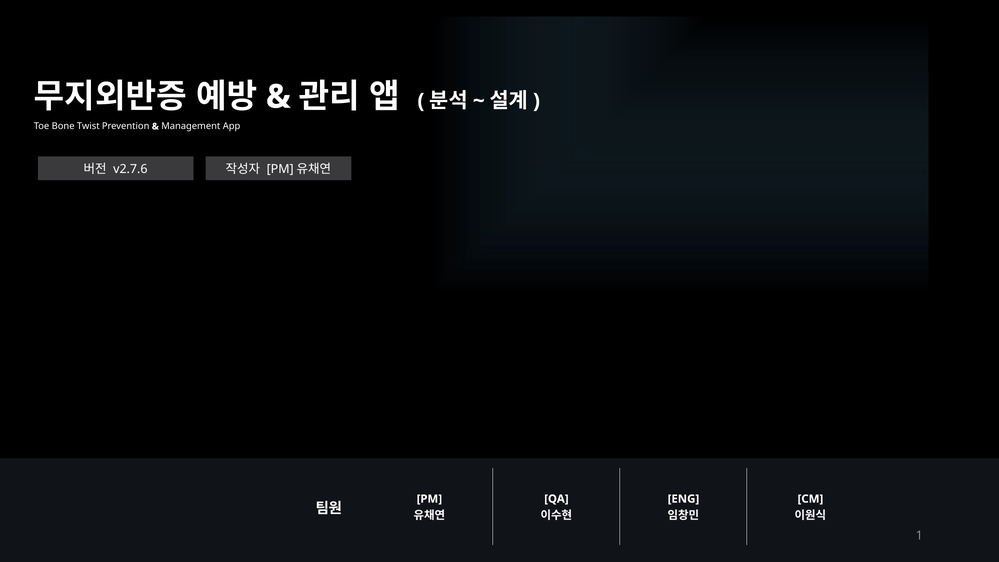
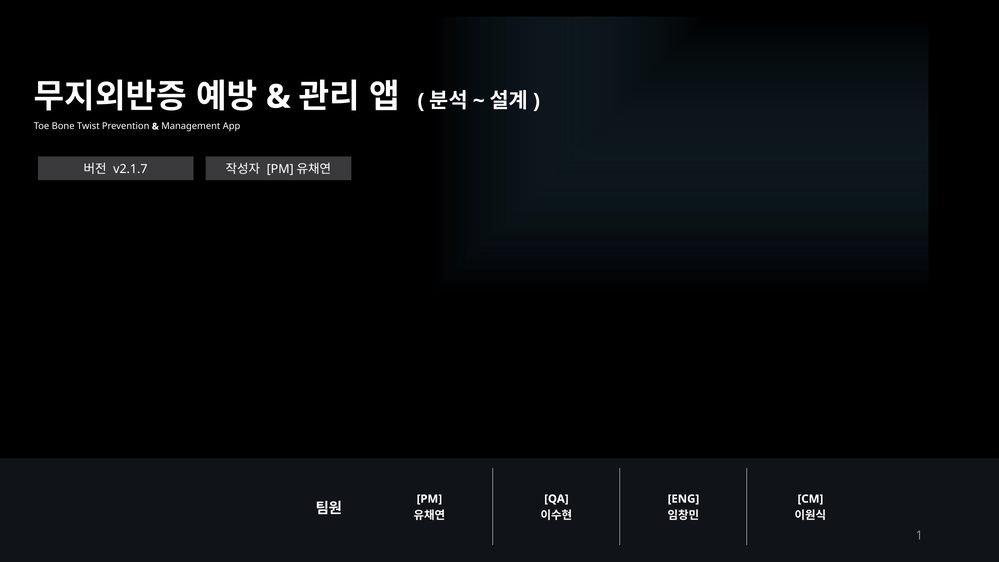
v2.7.6: v2.7.6 -> v2.1.7 (130, 169)
